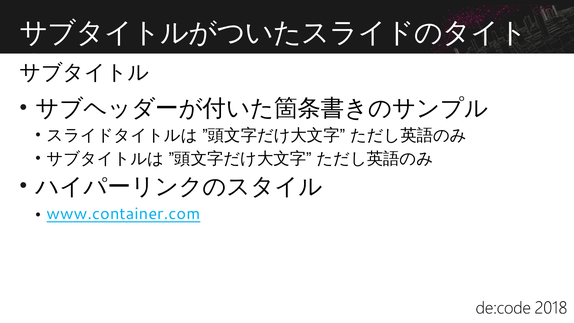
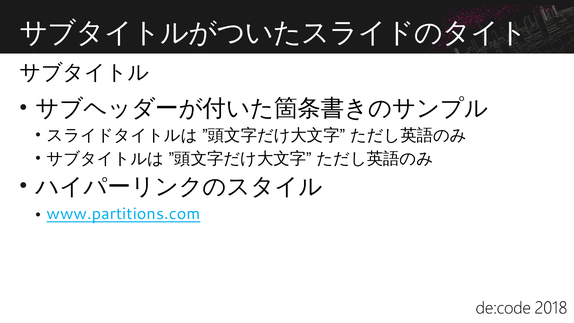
www.container.com: www.container.com -> www.partitions.com (123, 213)
